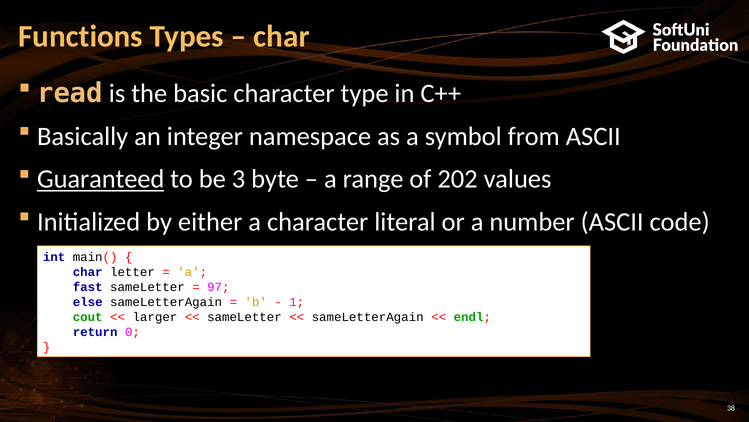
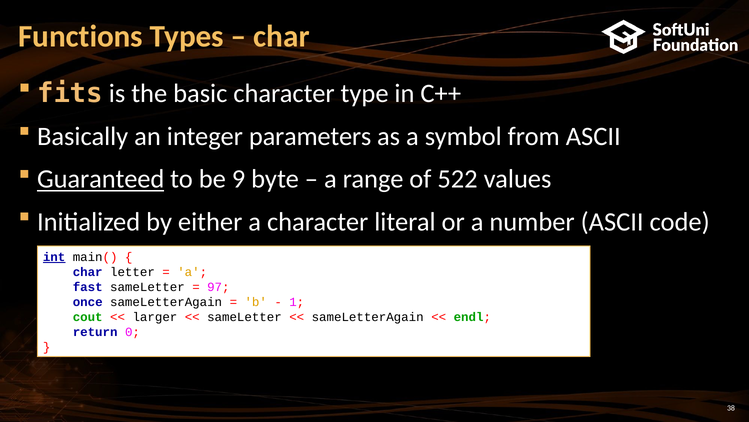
read: read -> fits (70, 93)
namespace: namespace -> parameters (310, 136)
3: 3 -> 9 (239, 179)
202: 202 -> 522 (458, 179)
int underline: none -> present (54, 257)
else: else -> once (88, 302)
